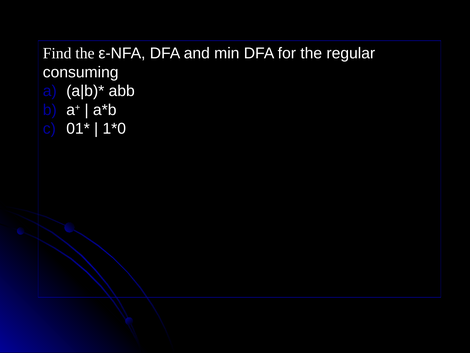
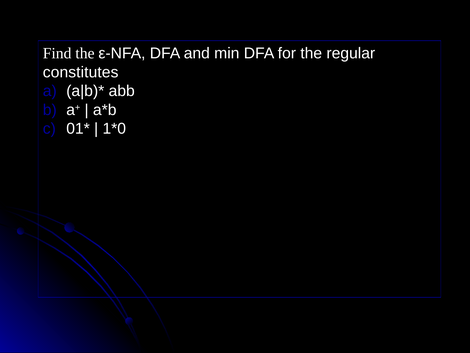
consuming: consuming -> constitutes (81, 72)
